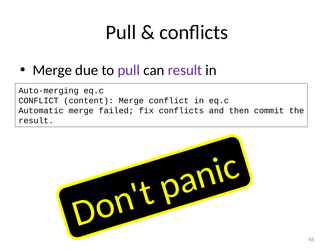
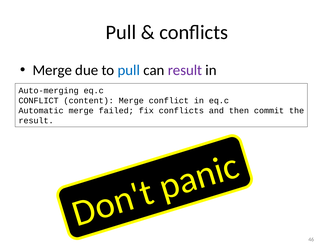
pull colour: purple -> blue (129, 70)
